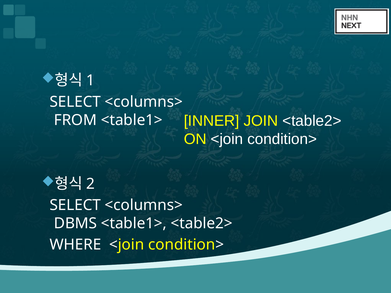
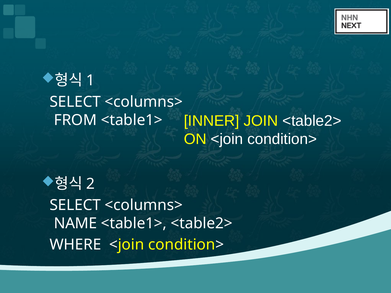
DBMS: DBMS -> NAME (75, 224)
